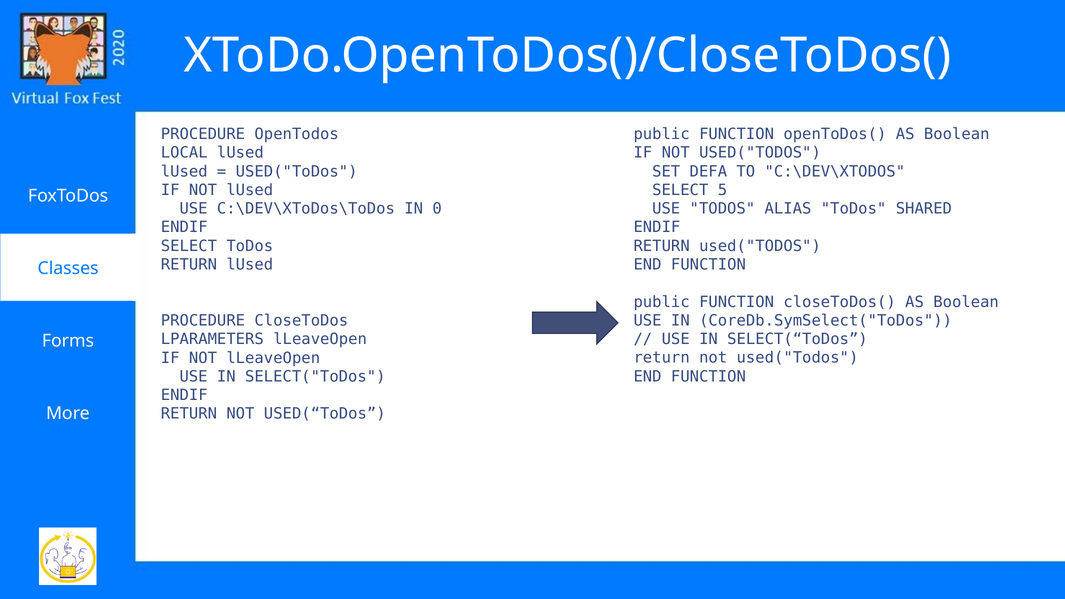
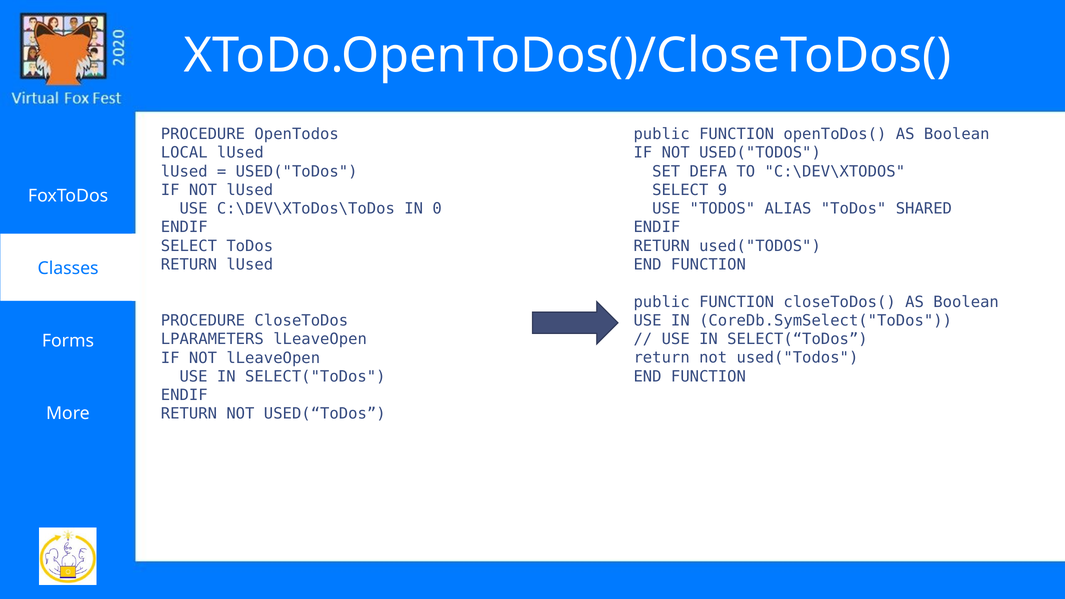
5: 5 -> 9 (722, 190)
